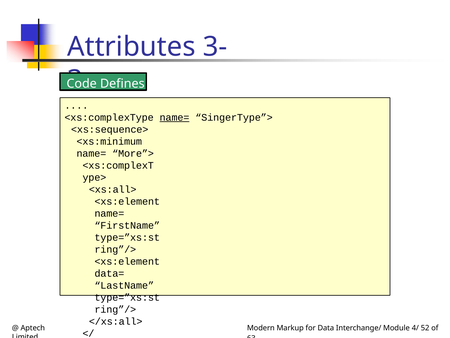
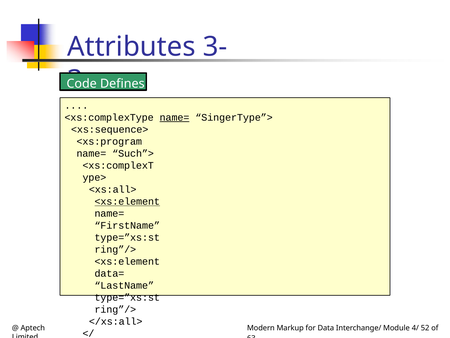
<xs:minimum: <xs:minimum -> <xs:program (109, 141)
More”>: More”> -> Such”> (133, 153)
<xs:element underline: none -> present (127, 201)
